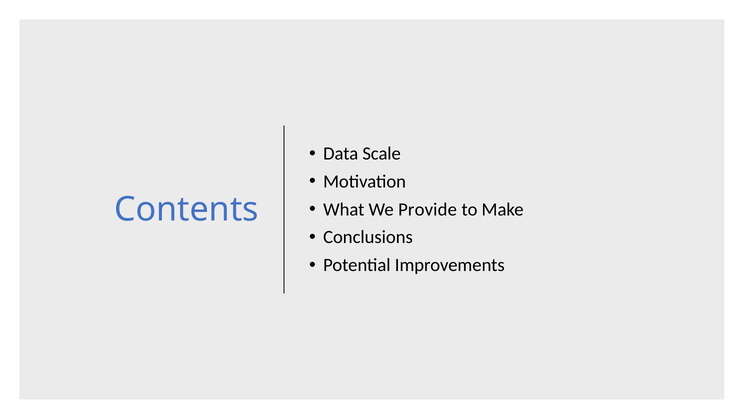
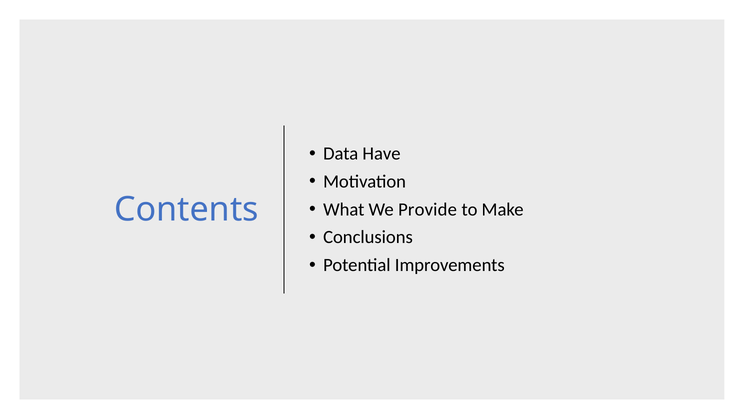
Scale: Scale -> Have (382, 153)
